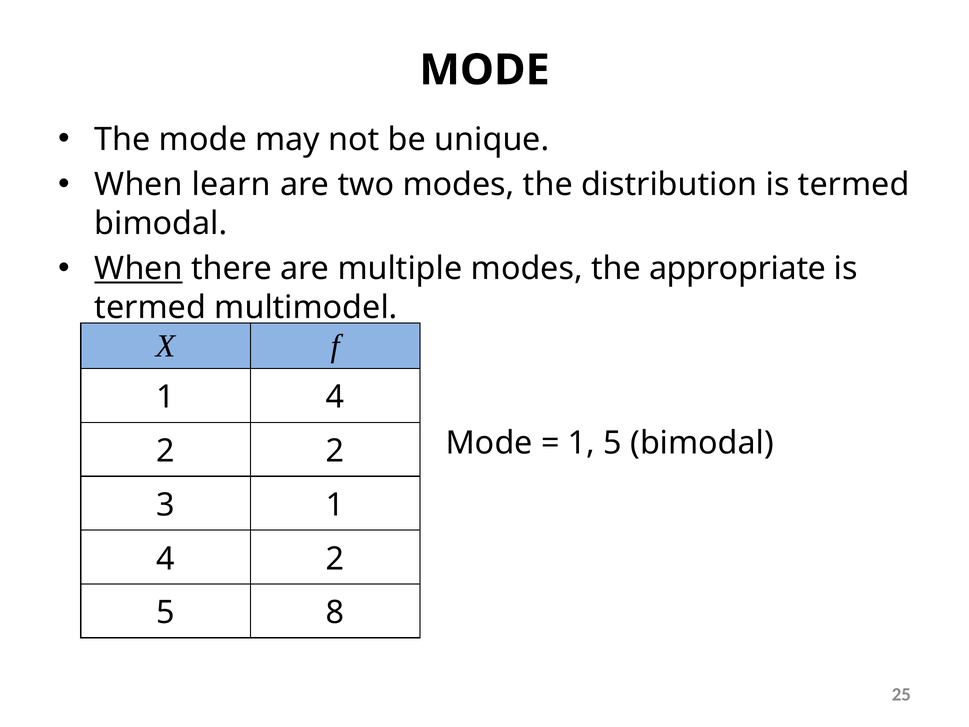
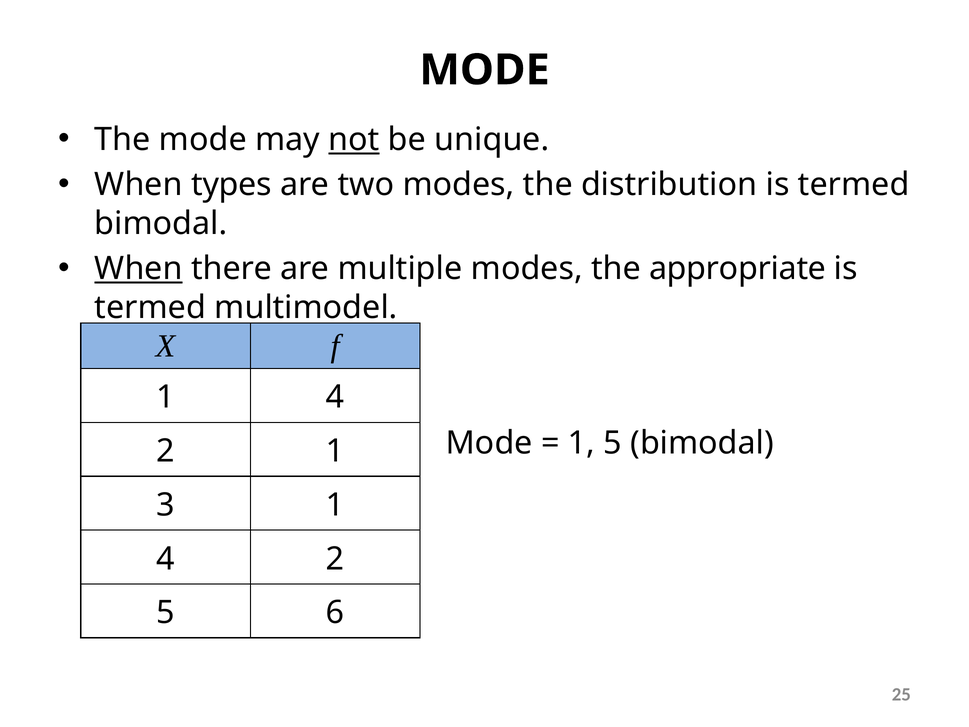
not underline: none -> present (354, 140)
learn: learn -> types (232, 185)
2 2: 2 -> 1 (335, 451)
8: 8 -> 6 (335, 613)
